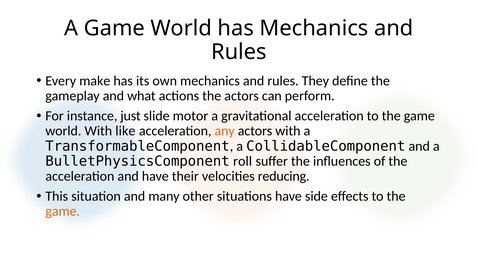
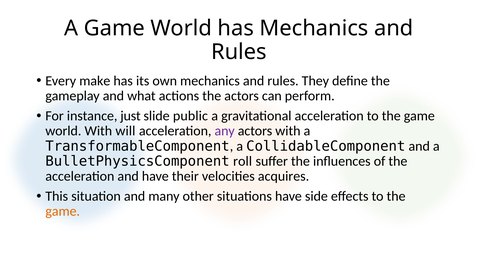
motor: motor -> public (190, 116)
like: like -> will (125, 131)
any colour: orange -> purple (225, 131)
reducing: reducing -> acquires (284, 176)
